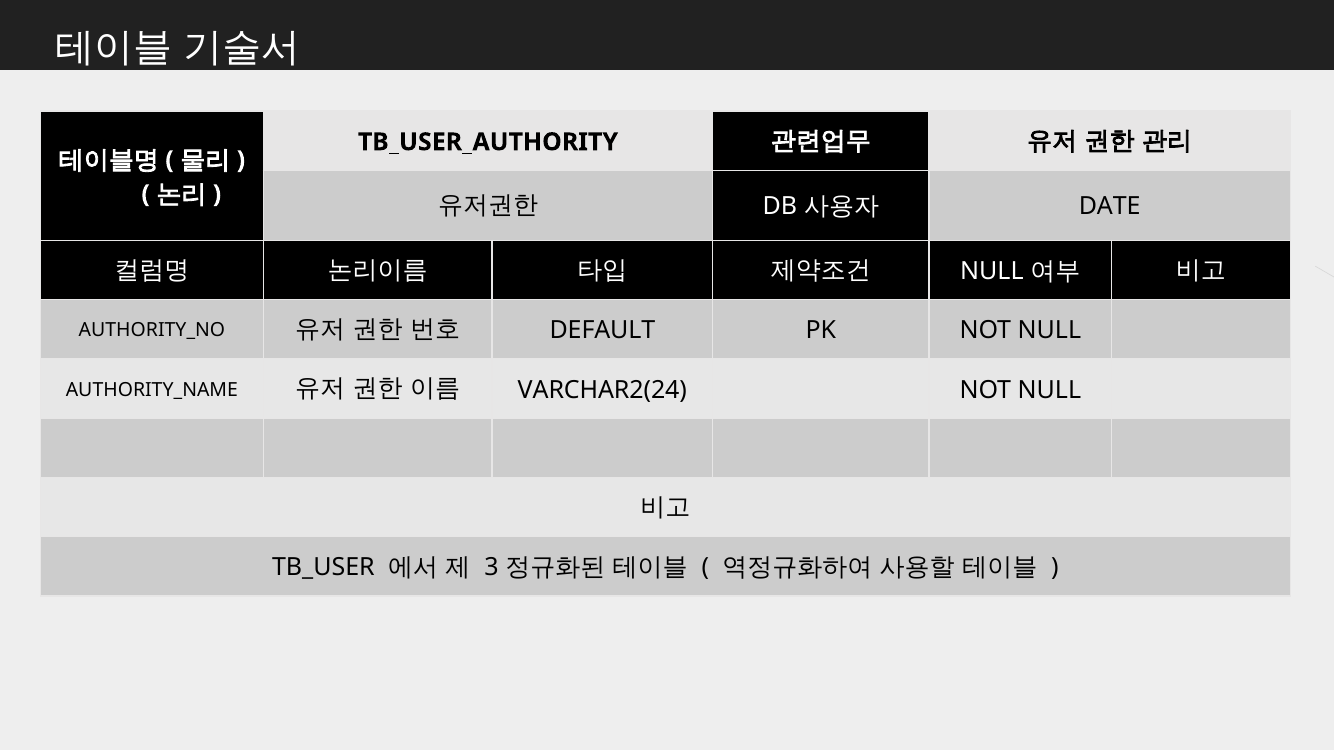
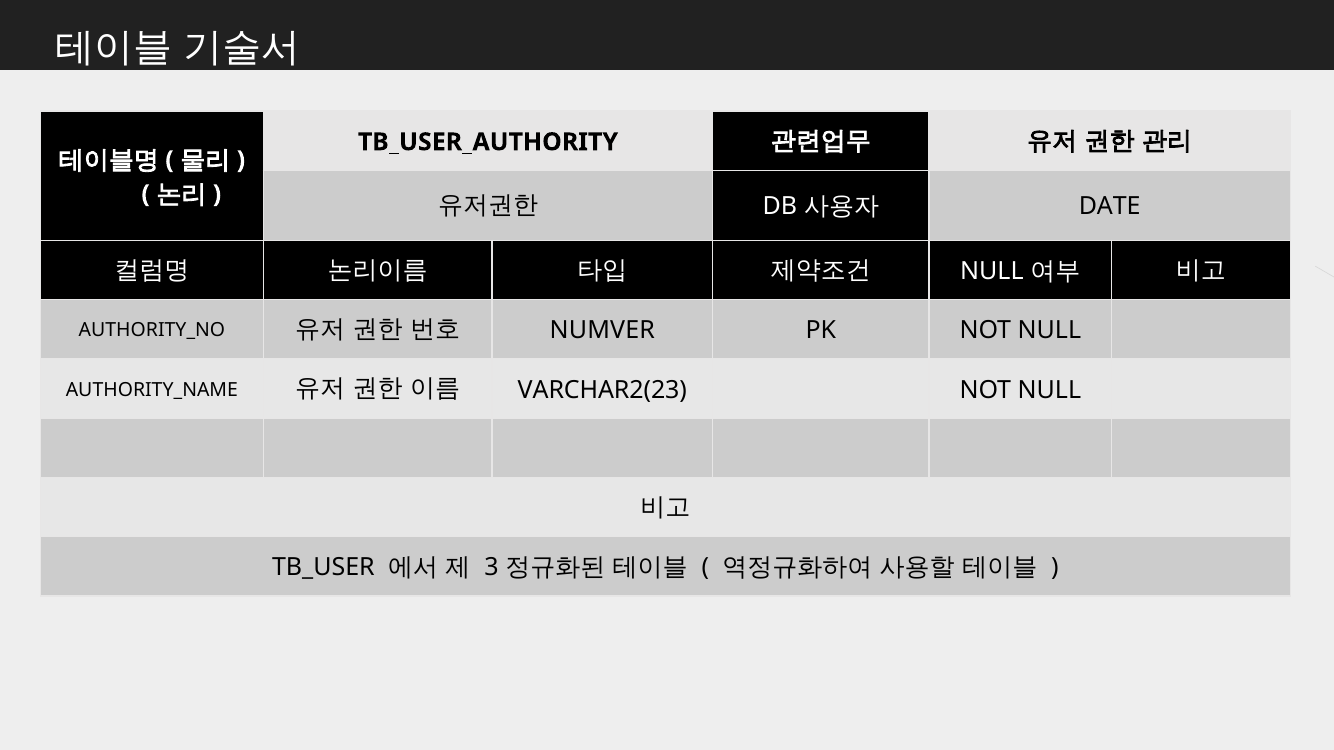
DEFAULT: DEFAULT -> NUMVER (602, 331)
VARCHAR2(24: VARCHAR2(24 -> VARCHAR2(23 (602, 390)
